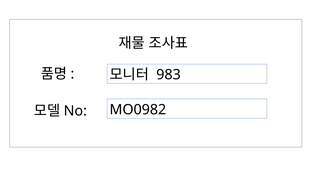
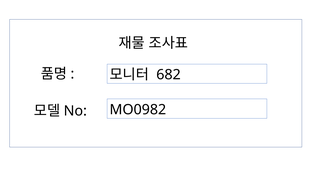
983: 983 -> 682 (169, 75)
